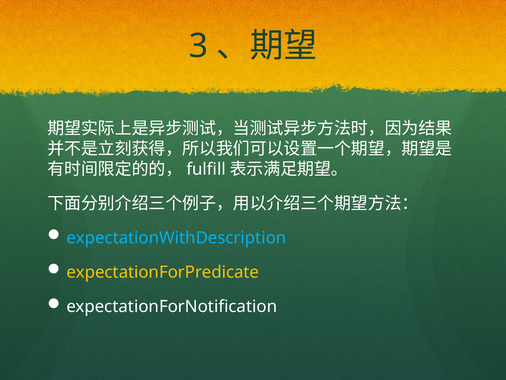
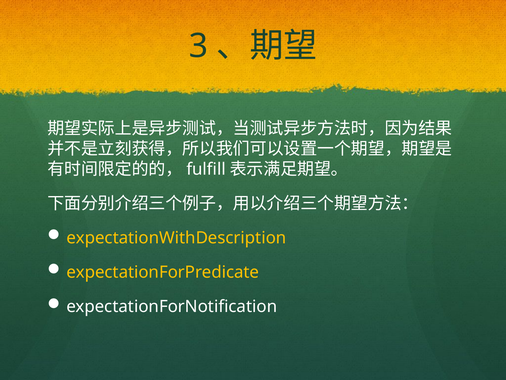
expectationWithDescription colour: light blue -> yellow (176, 238)
